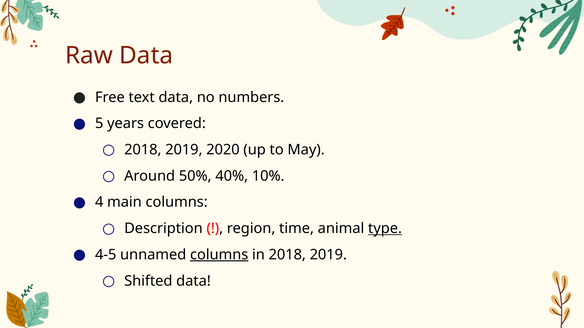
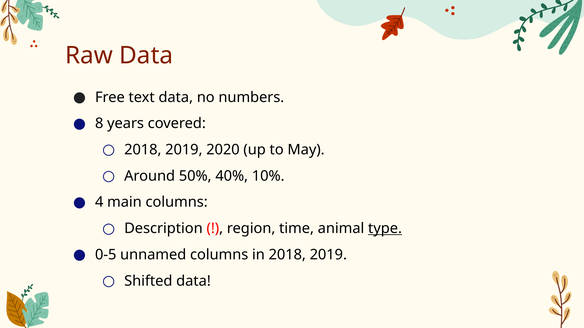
5: 5 -> 8 (99, 124)
4-5: 4-5 -> 0-5 (106, 255)
columns underline: present -> none (219, 255)
